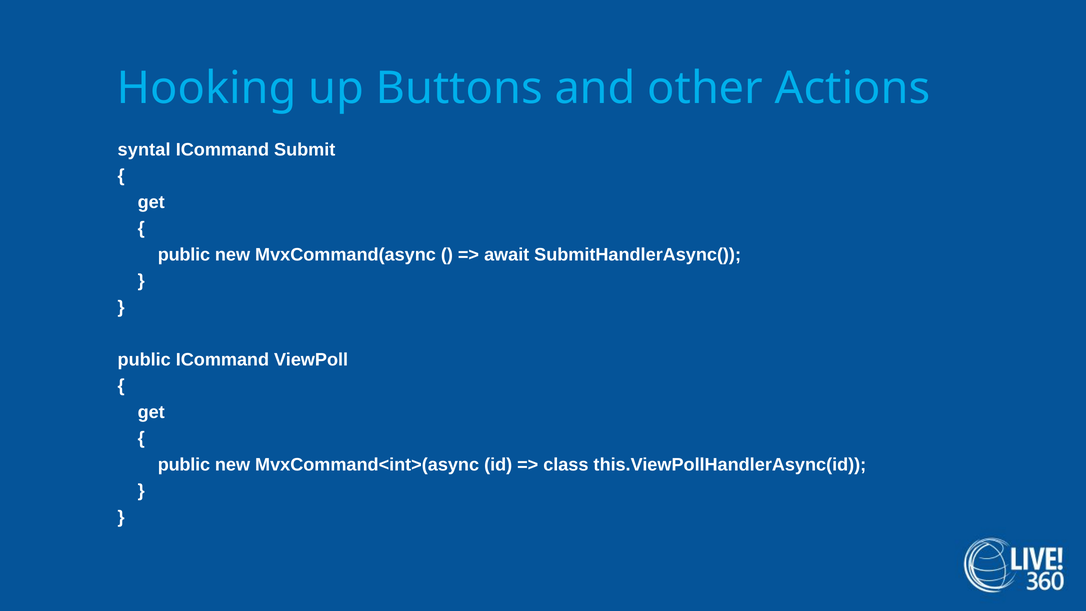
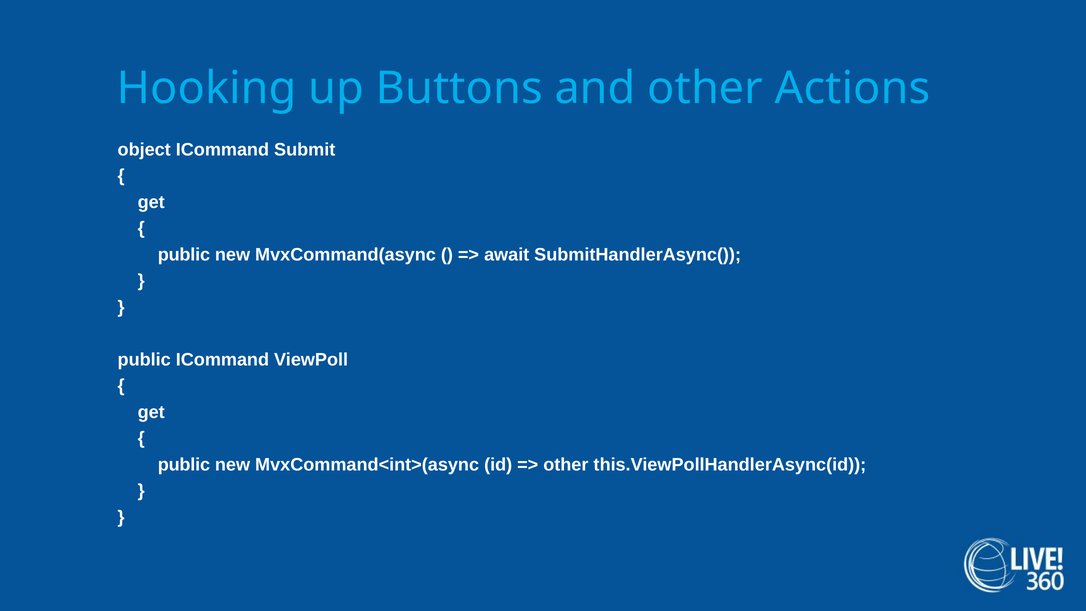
syntal: syntal -> object (144, 150)
class: class -> other (566, 465)
